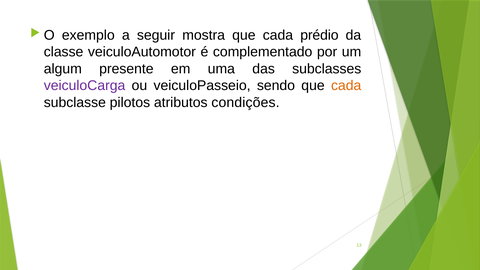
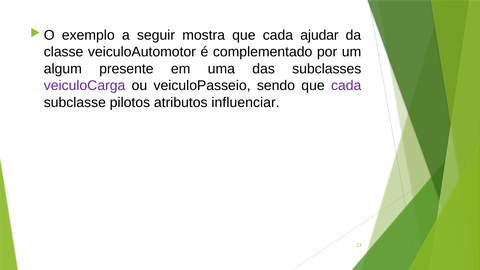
prédio: prédio -> ajudar (319, 35)
cada colour: orange -> purple (346, 86)
condições: condições -> influenciar (246, 102)
